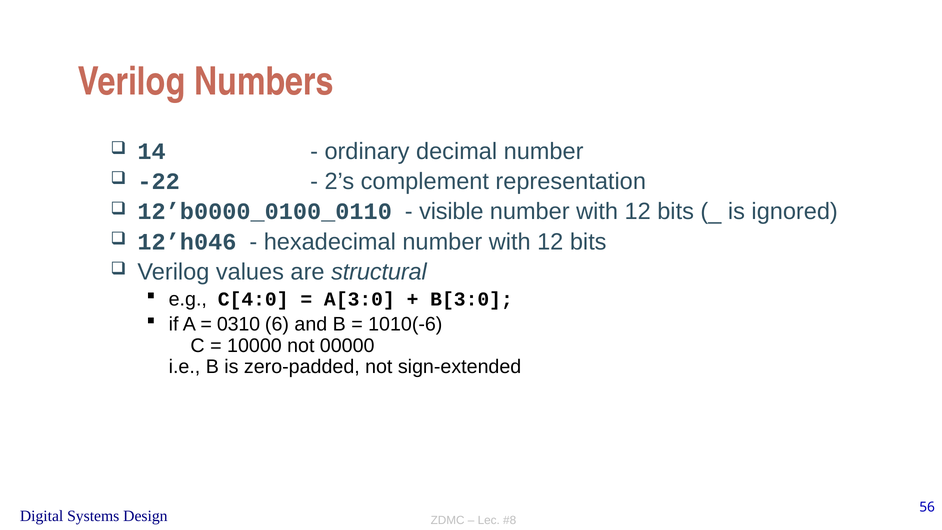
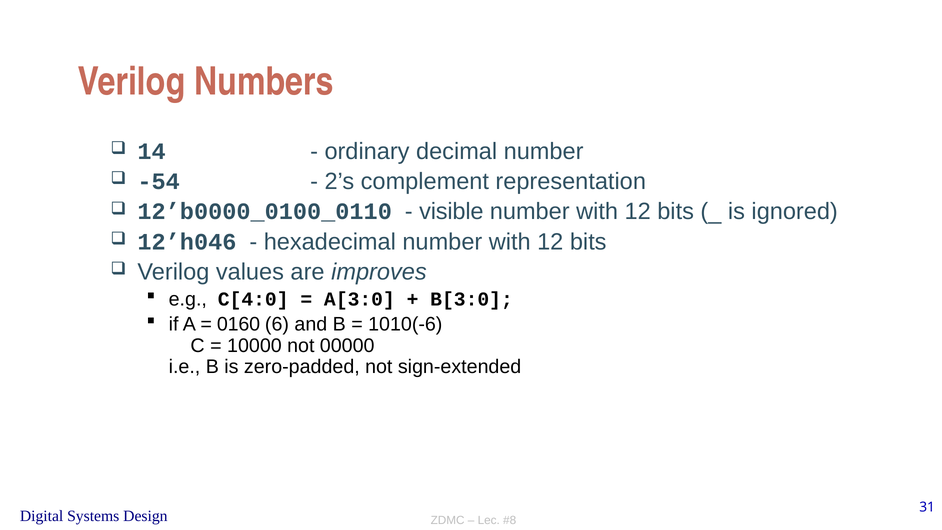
-22: -22 -> -54 (159, 182)
structural: structural -> improves (379, 272)
0310: 0310 -> 0160 (239, 324)
56: 56 -> 31 (927, 507)
